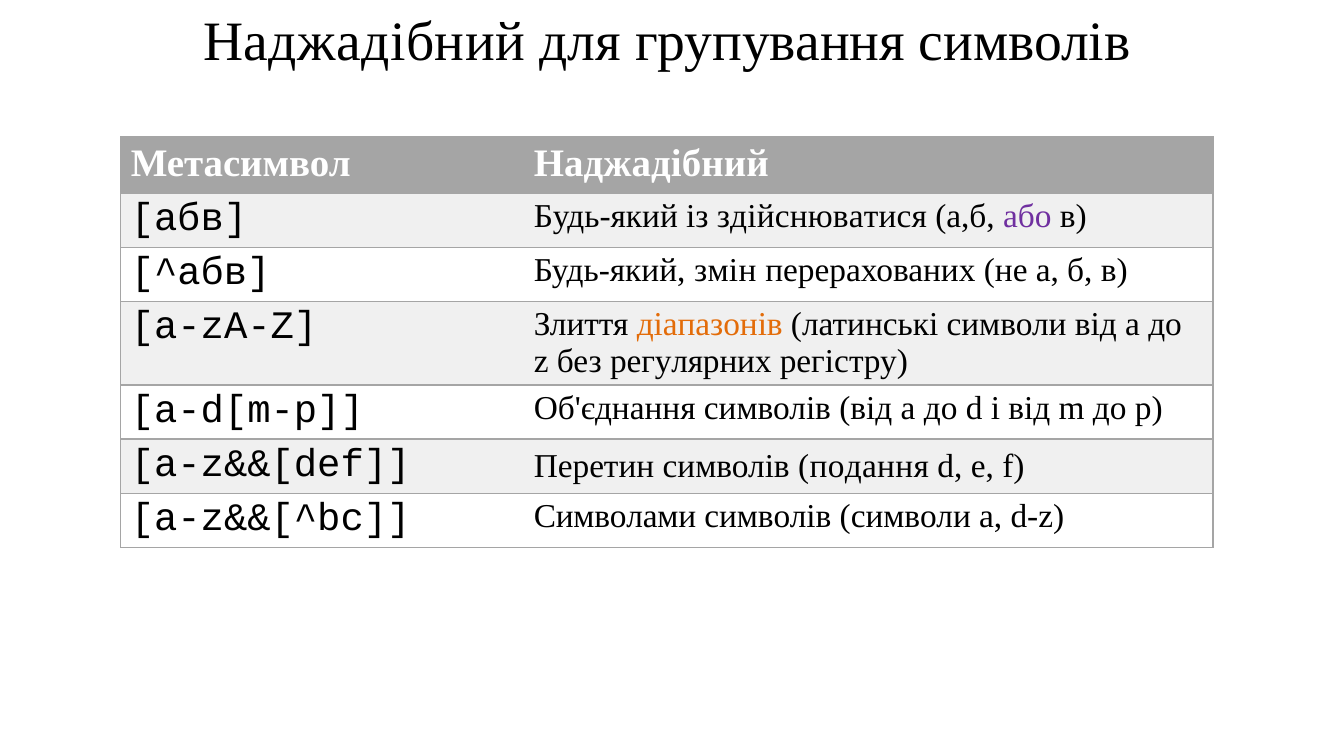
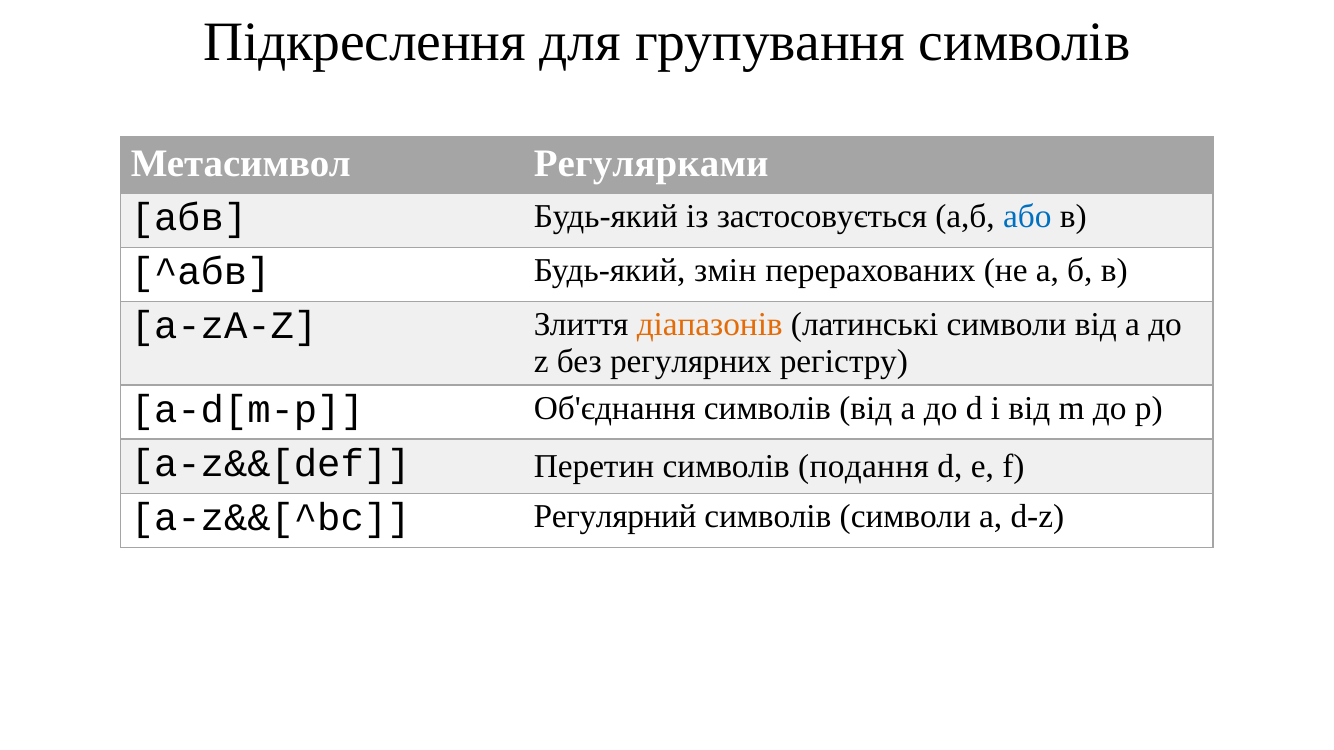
Наджадібний: Наджадібний -> Підкреслення (364, 42)
Метасимвол Наджадібний: Наджадібний -> Регулярками (651, 164)
здійснюватися: здійснюватися -> застосовується (822, 217)
або colour: purple -> blue (1027, 217)
Символами: Символами -> Регулярний (615, 517)
